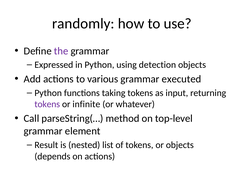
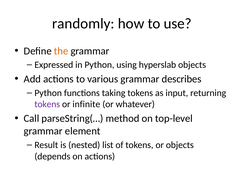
the colour: purple -> orange (61, 51)
detection: detection -> hyperslab (157, 65)
executed: executed -> describes (182, 79)
